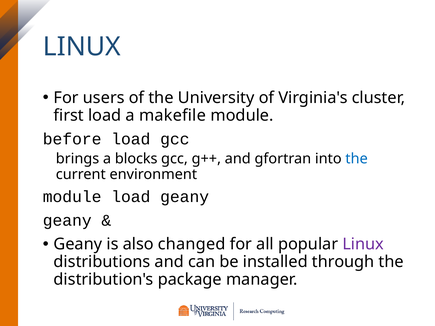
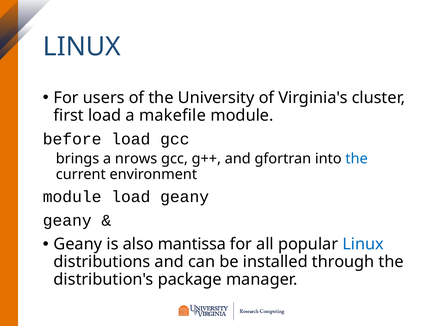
blocks: blocks -> nrows (136, 159)
changed: changed -> mantissa (192, 244)
Linux colour: purple -> blue (363, 244)
